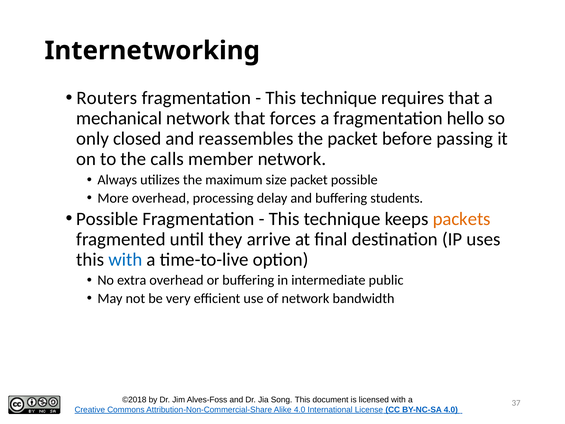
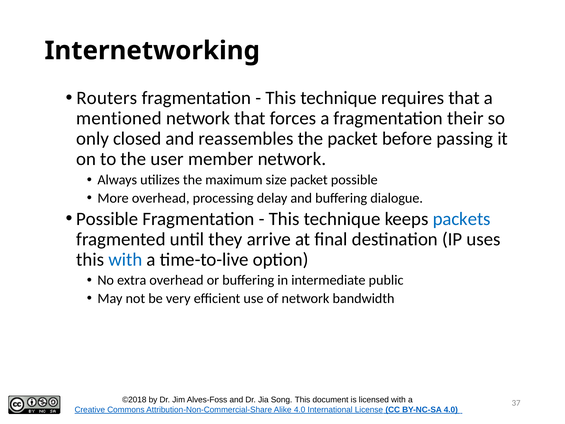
mechanical: mechanical -> mentioned (119, 118)
hello: hello -> their (465, 118)
calls: calls -> user (167, 159)
students: students -> dialogue (397, 198)
packets colour: orange -> blue (462, 219)
